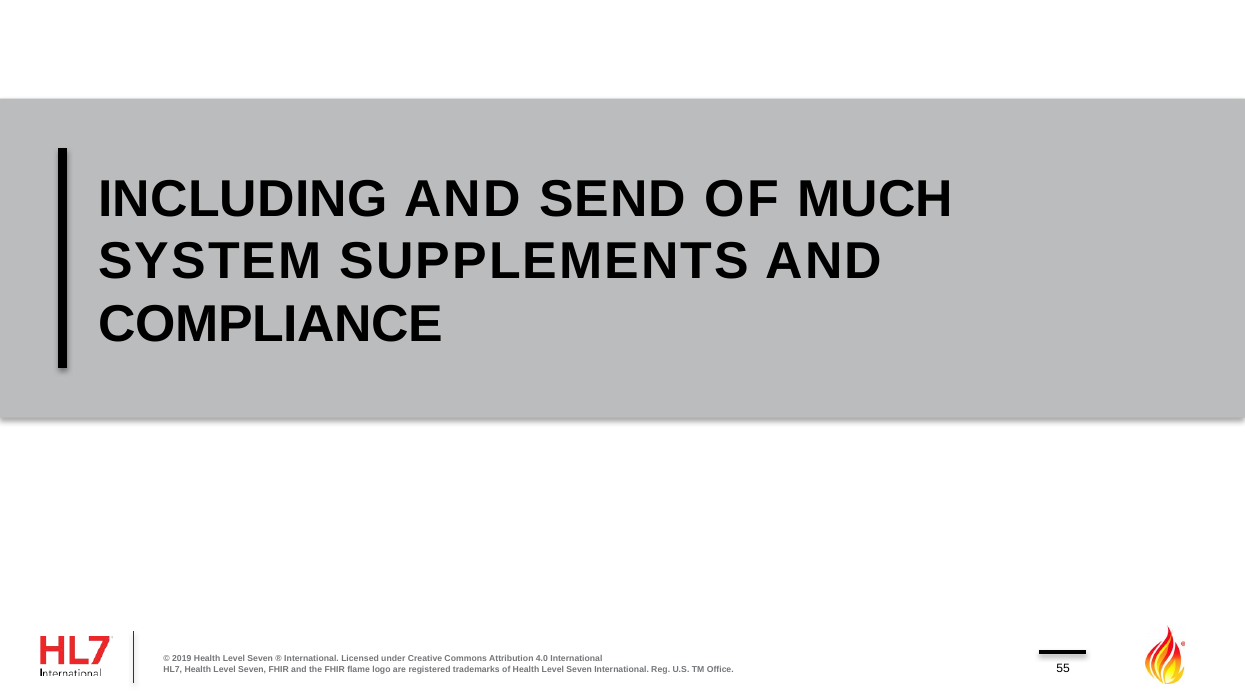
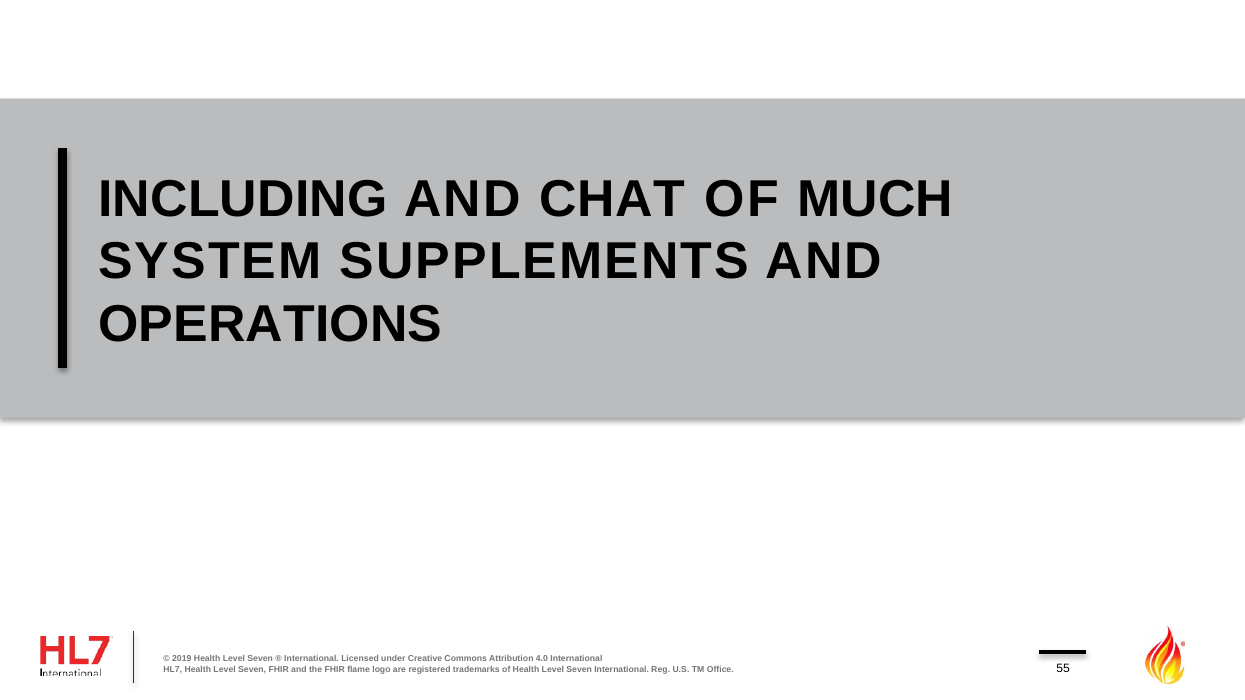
SEND: SEND -> CHAT (613, 200)
COMPLIANCE: COMPLIANCE -> OPERATIONS (270, 324)
